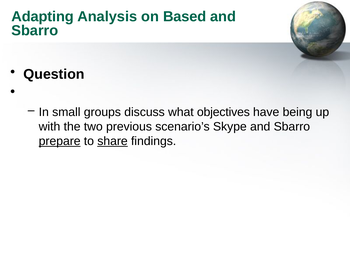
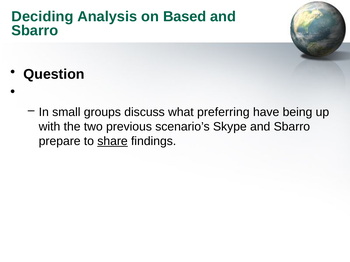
Adapting: Adapting -> Deciding (43, 17)
objectives: objectives -> preferring (223, 112)
prepare underline: present -> none (60, 141)
